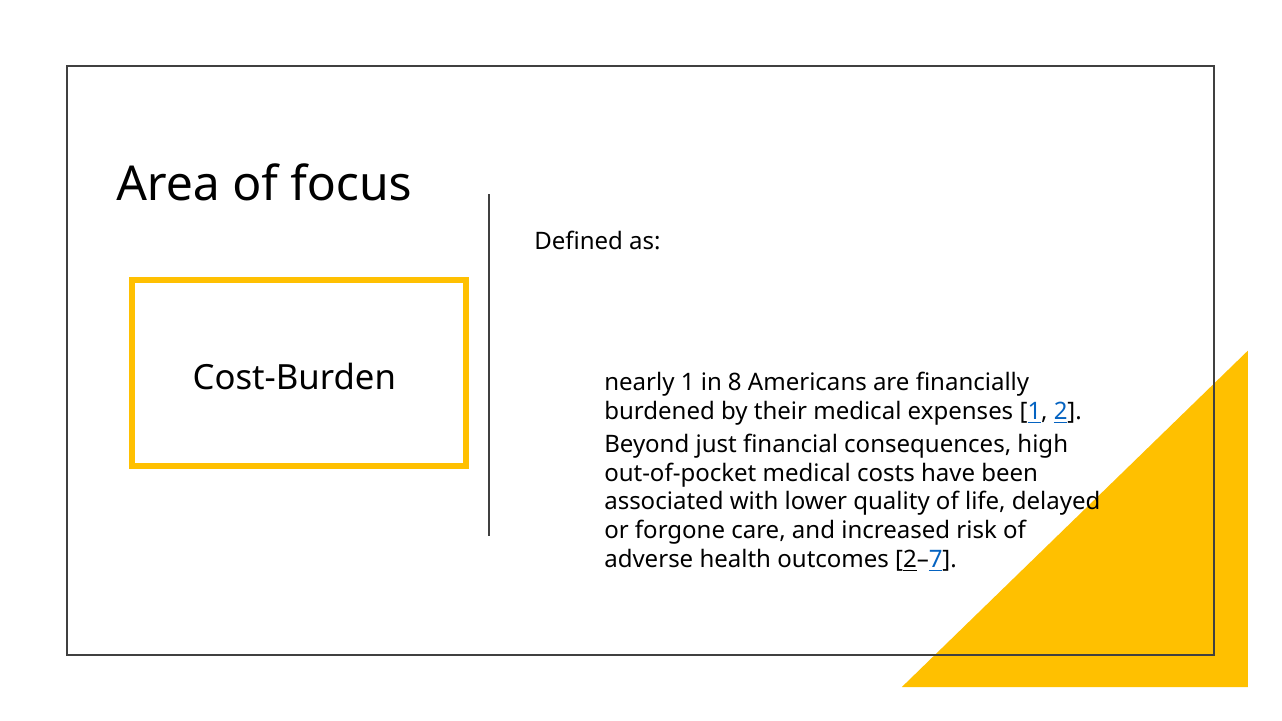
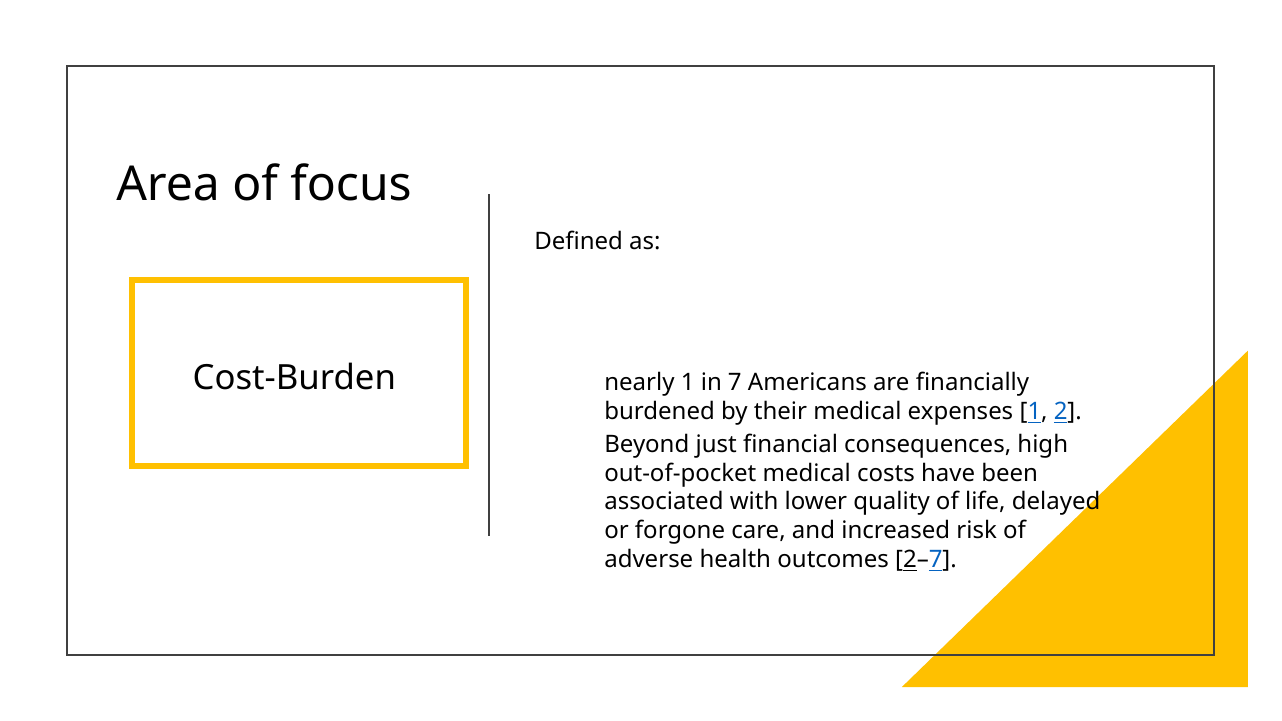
8: 8 -> 7 (735, 383)
